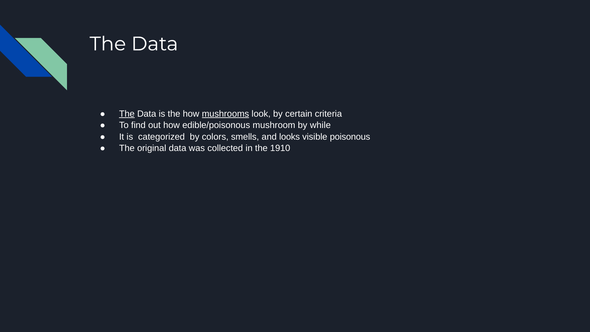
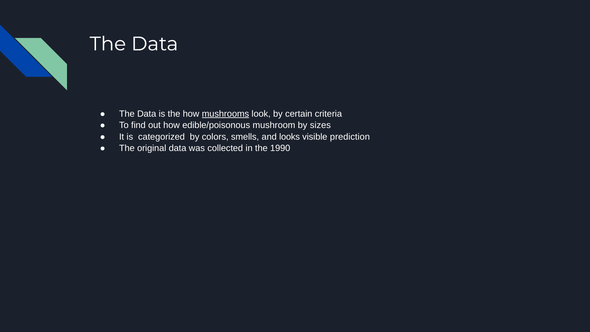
The underline: present -> none (127, 114)
while: while -> sizes (320, 125)
poisonous: poisonous -> prediction (350, 137)
1910: 1910 -> 1990 (280, 148)
